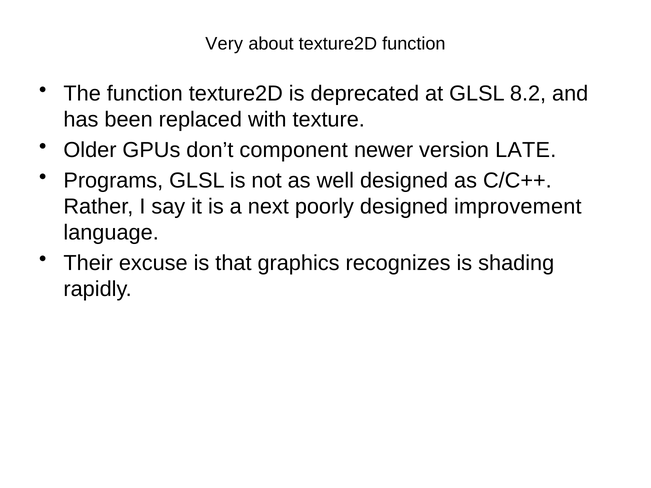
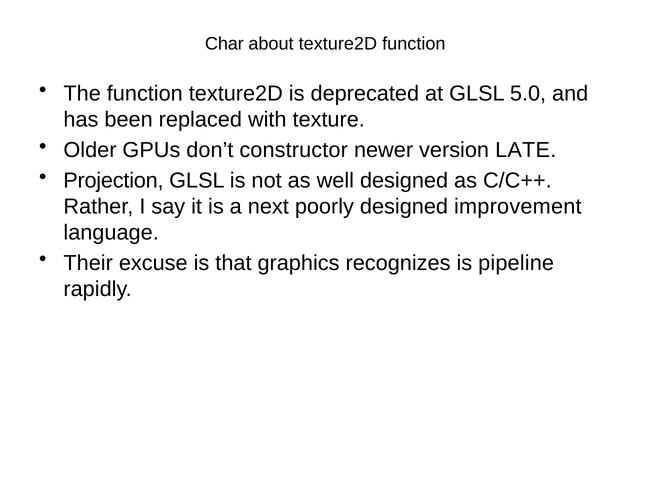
Very: Very -> Char (224, 44)
8.2: 8.2 -> 5.0 (528, 94)
component: component -> constructor (294, 150)
Programs: Programs -> Projection (113, 181)
shading: shading -> pipeline (516, 263)
